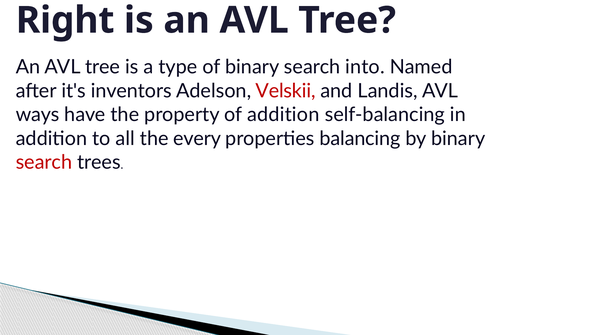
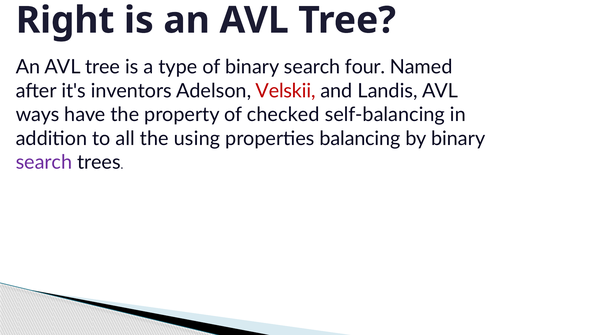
into: into -> four (365, 67)
of addition: addition -> checked (283, 115)
every: every -> using (197, 138)
search colour: red -> purple (44, 162)
